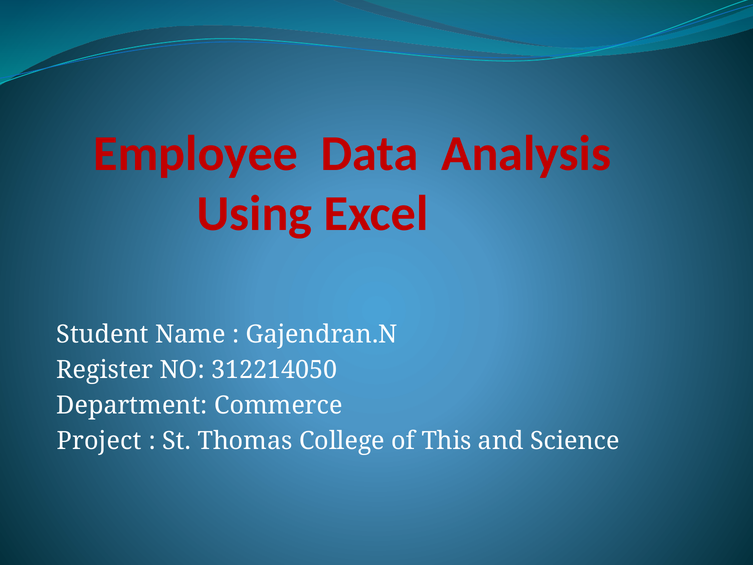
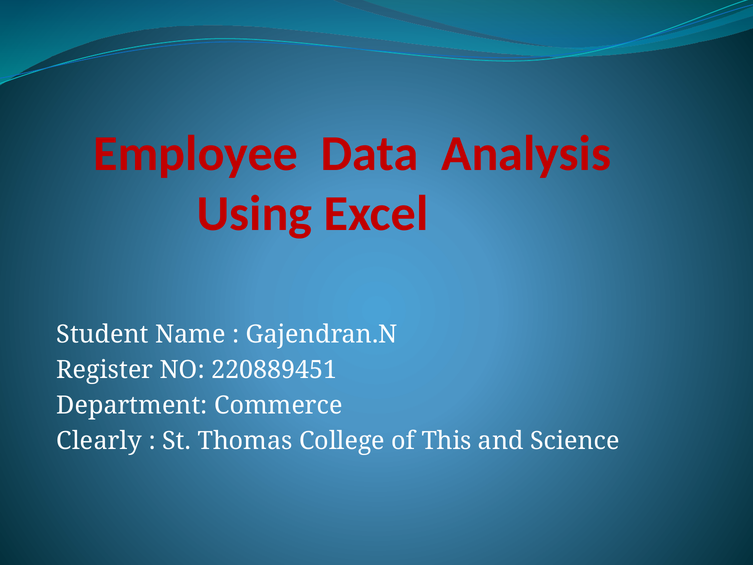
312214050: 312214050 -> 220889451 (274, 370)
Project: Project -> Clearly (99, 441)
